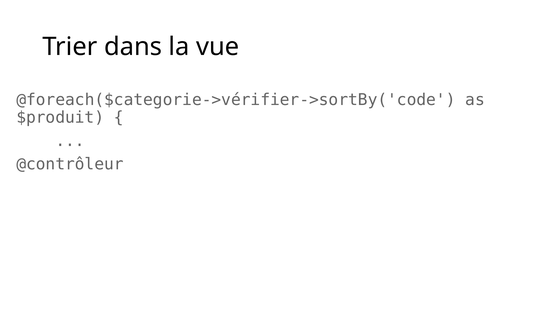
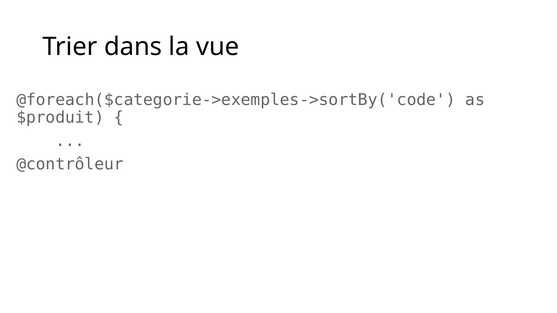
@foreach($categorie->vérifier->sortBy('code: @foreach($categorie->vérifier->sortBy('code -> @foreach($categorie->exemples->sortBy('code (236, 100)
